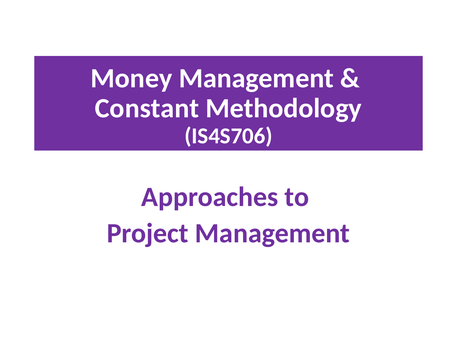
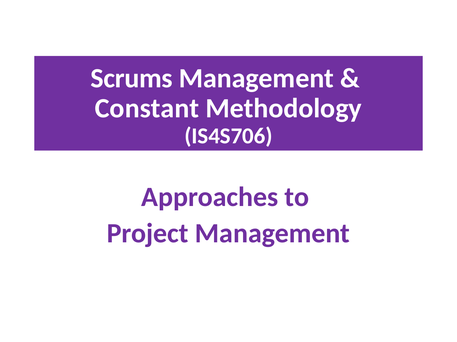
Money: Money -> Scrums (132, 78)
